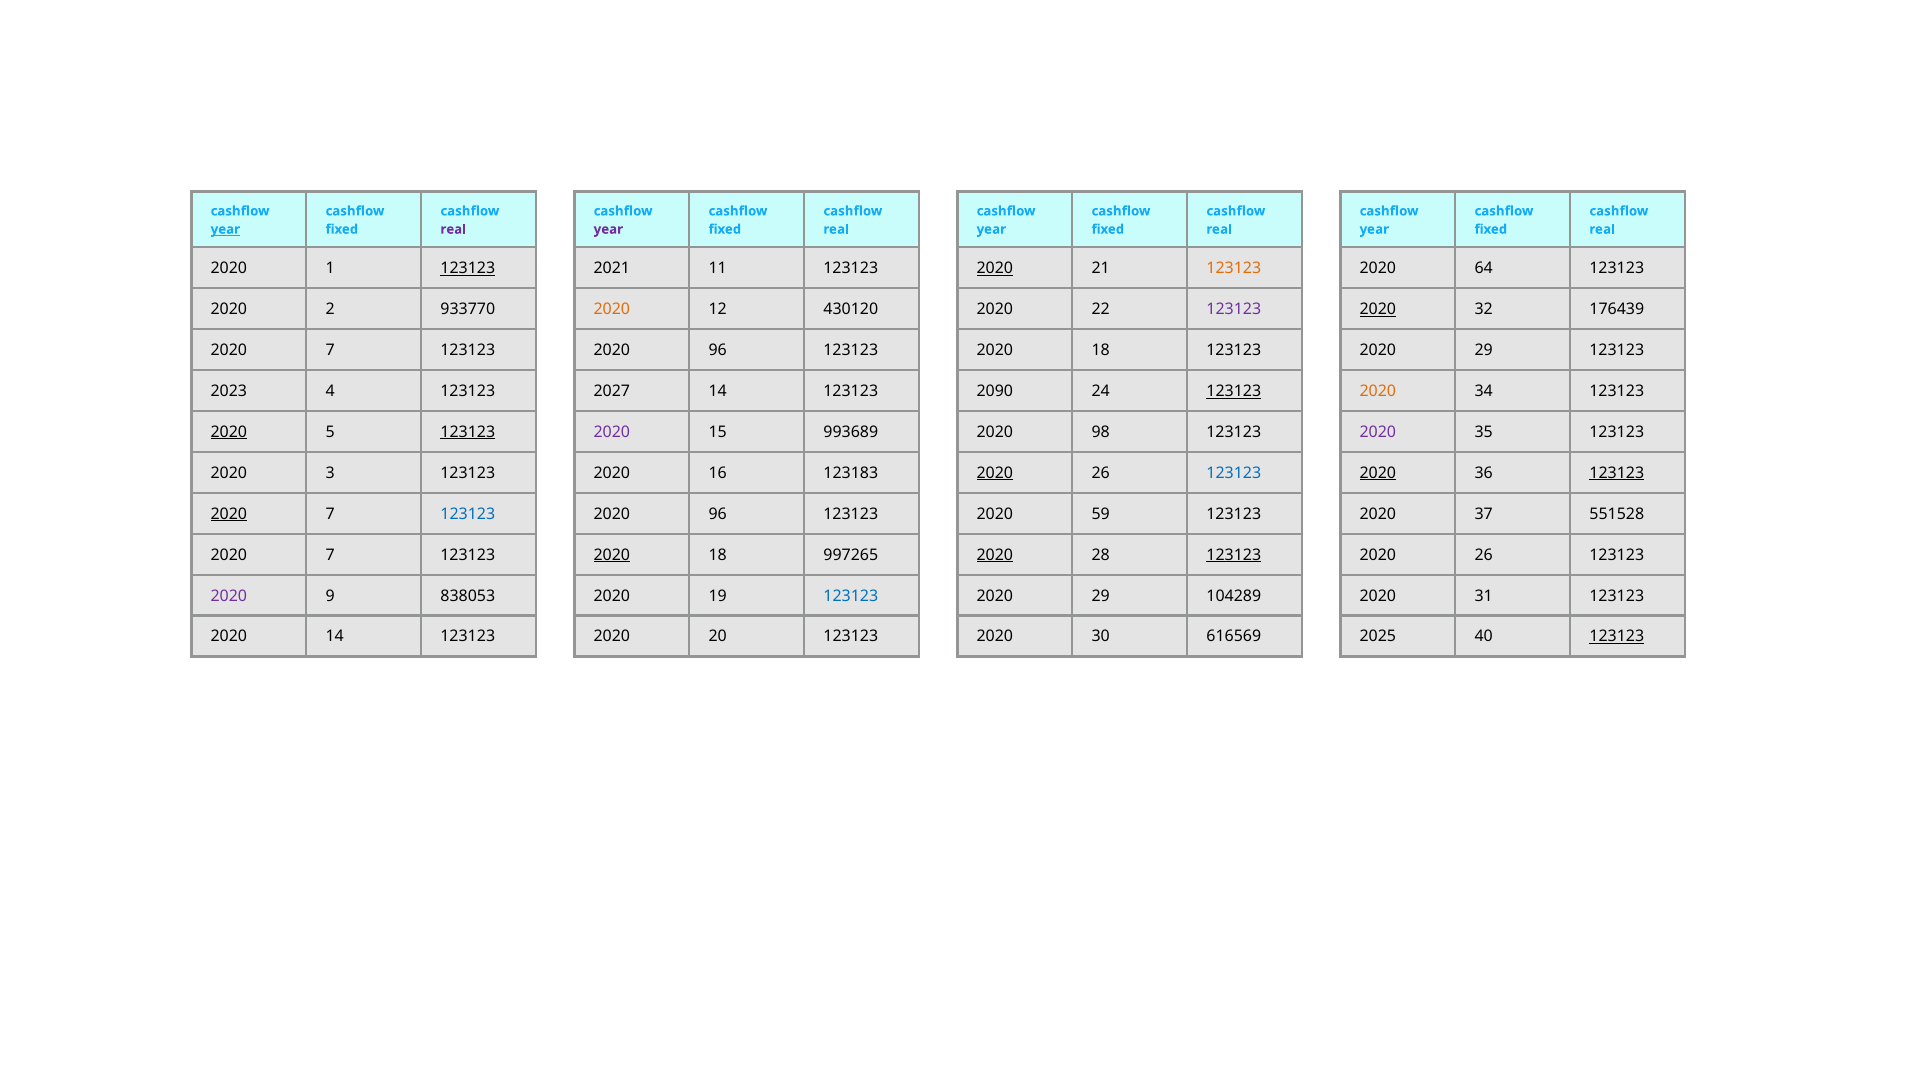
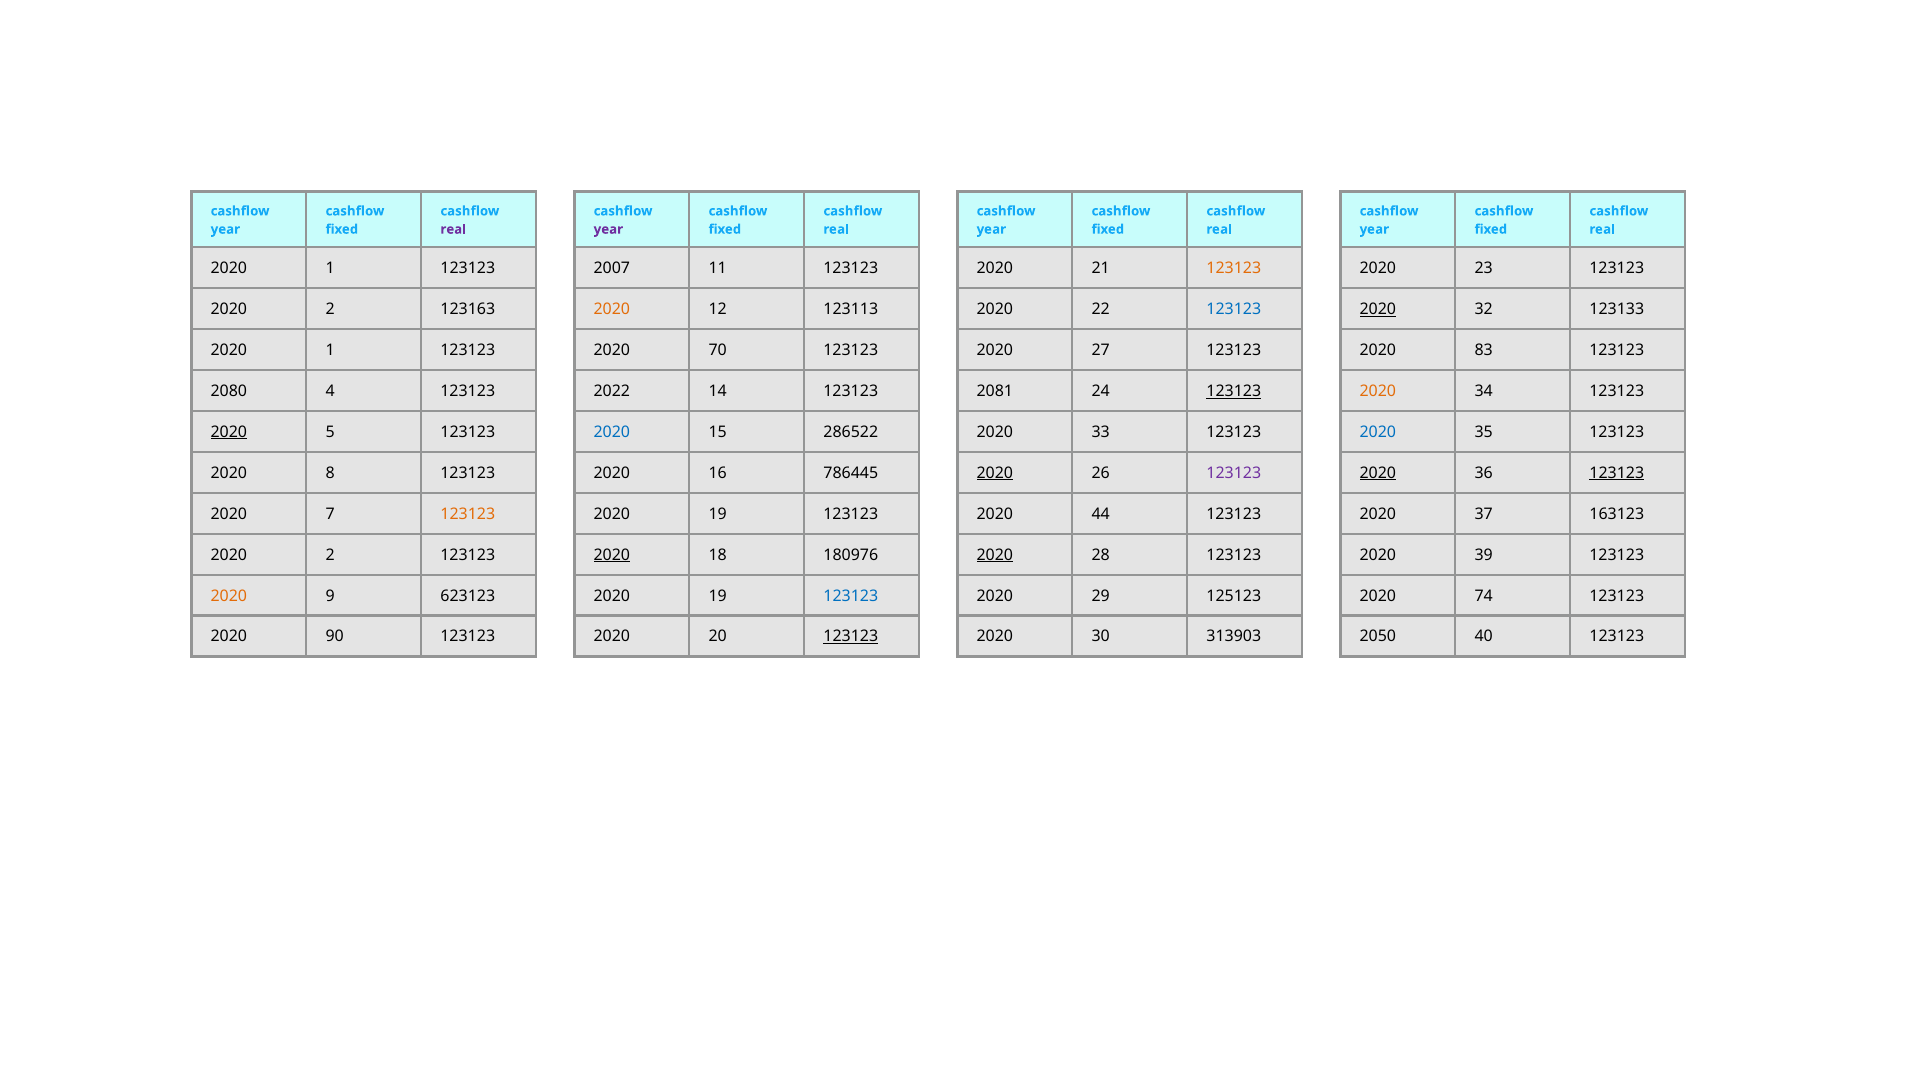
year underline: present -> none (225, 229)
123123 underline: present -> none (468, 268)
2021: 2021 -> 2007 (612, 268)
2020 underline: present -> none (995, 268)
64: 64 -> 23 (1484, 268)
933770: 933770 -> 123163 (468, 309)
430120: 430120 -> 123113 (851, 309)
123123 colour: purple -> blue (1234, 309)
176439: 176439 -> 123133 (1617, 309)
7: 7 -> 1 (330, 350)
96: 96 -> 70 (718, 350)
18: 18 -> 27 (1101, 350)
29: 29 -> 83 (1484, 350)
2023: 2023 -> 2080 (229, 391)
2027: 2027 -> 2022 (612, 391)
2090: 2090 -> 2081 (995, 391)
123123 underline: present -> none (468, 432)
2020 colour: purple -> blue (612, 432)
993689: 993689 -> 286522 (851, 432)
98: 98 -> 33 (1101, 432)
2020 colour: purple -> blue (1378, 432)
3: 3 -> 8 (330, 473)
123183: 123183 -> 786445 (851, 473)
123123 colour: blue -> purple (1234, 473)
2020 underline: present -> none (229, 514)
123123 colour: blue -> orange (468, 514)
96: 96 -> 19 (718, 514)
59: 59 -> 44 (1101, 514)
551528: 551528 -> 163123 (1617, 514)
7: 7 -> 2 (330, 555)
997265: 997265 -> 180976 (851, 555)
123123 underline: present -> none (1234, 555)
26: 26 -> 39 (1484, 555)
2020 colour: purple -> orange (229, 596)
838053: 838053 -> 623123 (468, 596)
104289: 104289 -> 125123 (1234, 596)
31: 31 -> 74 (1484, 596)
2020 14: 14 -> 90 (335, 637)
123123 underline: none -> present (851, 637)
616569: 616569 -> 313903 (1234, 637)
2025: 2025 -> 2050 (1378, 637)
123123 underline: present -> none (1617, 637)
